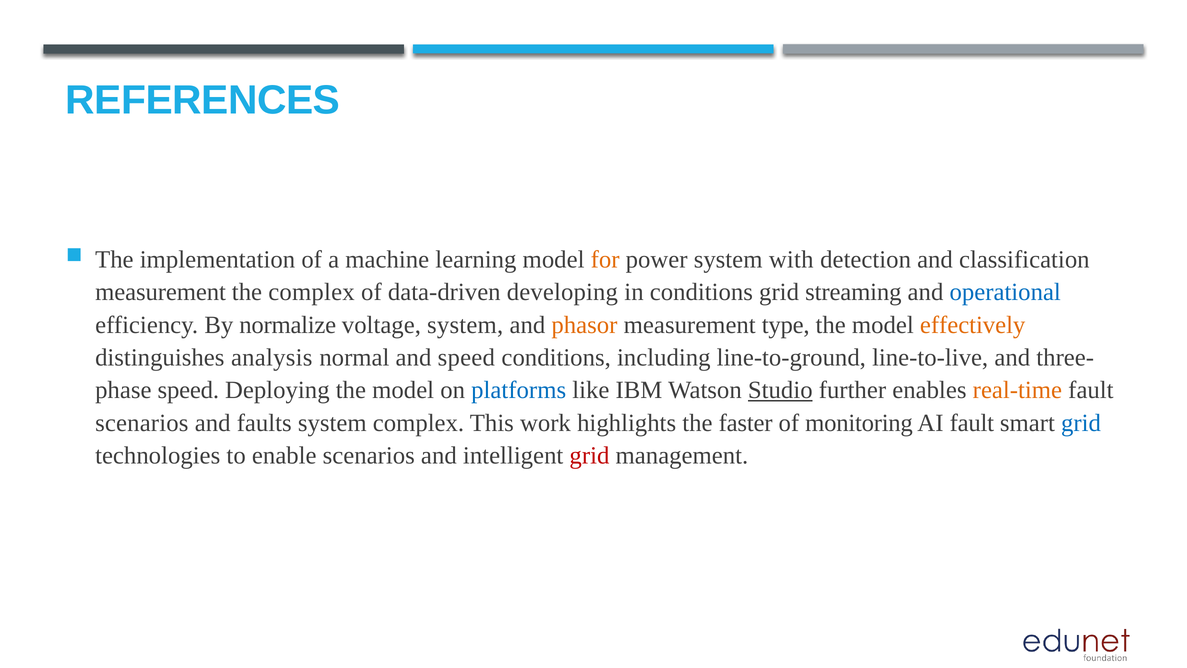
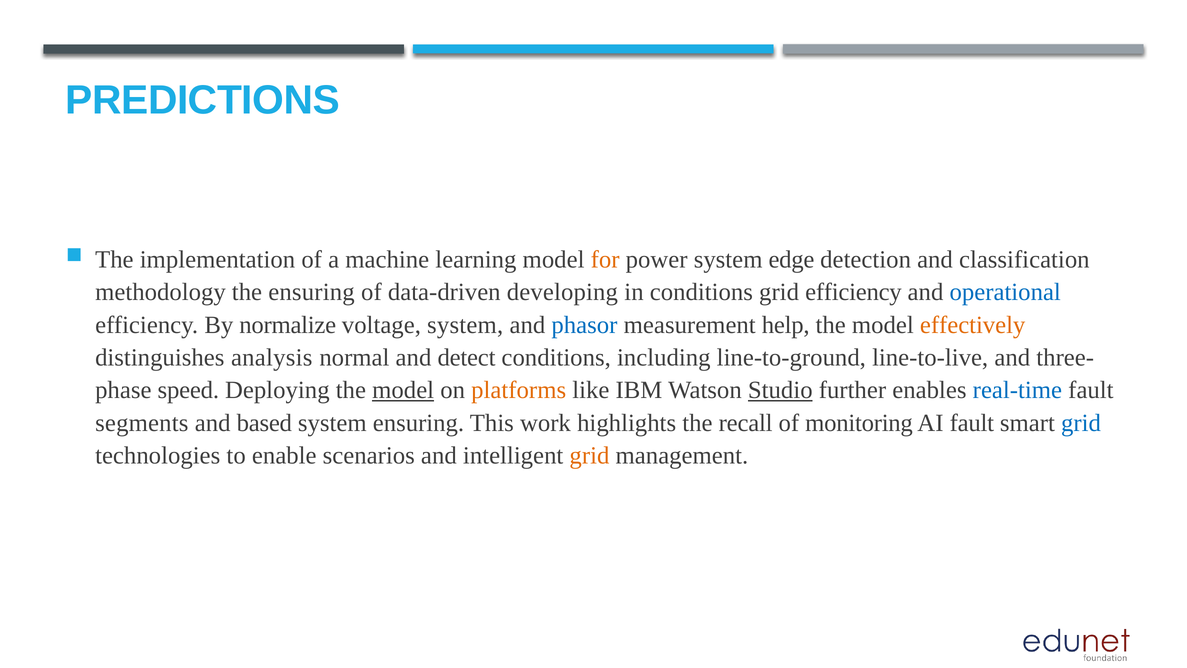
REFERENCES: REFERENCES -> PREDICTIONS (203, 100)
with: with -> edge (791, 259)
measurement: measurement -> methodology (160, 292)
the complex: complex -> ensuring (312, 292)
grid streaming: streaming -> efficiency (853, 292)
phasor colour: orange -> blue (584, 325)
type: type -> help (786, 325)
and speed: speed -> detect (467, 357)
model underline: none -> present (403, 390)
platforms colour: blue -> orange (519, 390)
real-time colour: orange -> blue (1017, 390)
scenarios: scenarios -> segments (142, 423)
faults: faults -> based (264, 423)
system complex: complex -> ensuring (418, 423)
faster: faster -> recall (746, 423)
grid colour: red -> orange (589, 455)
